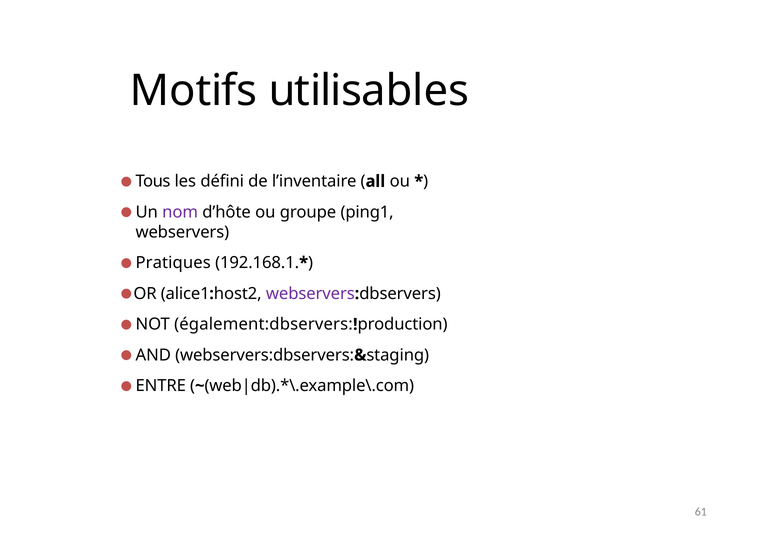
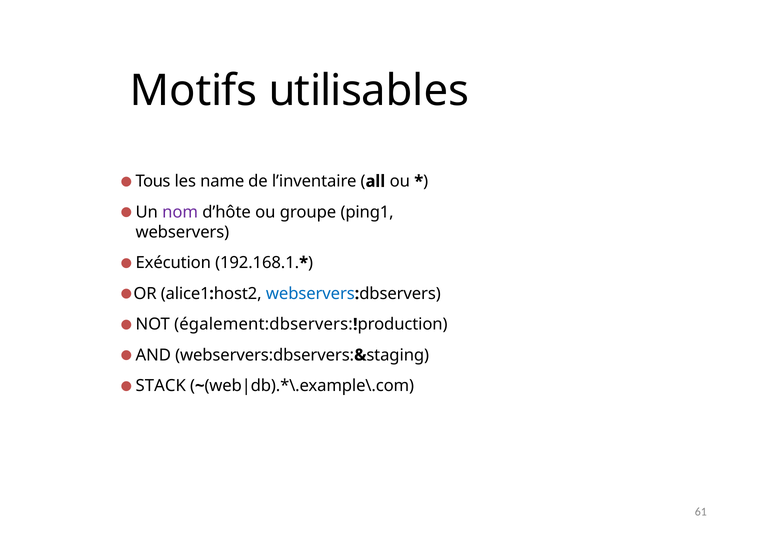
défini: défini -> name (222, 181)
Pratiques: Pratiques -> Exécution (173, 263)
webservers colour: purple -> blue (310, 294)
ENTRE: ENTRE -> STACK (161, 386)
